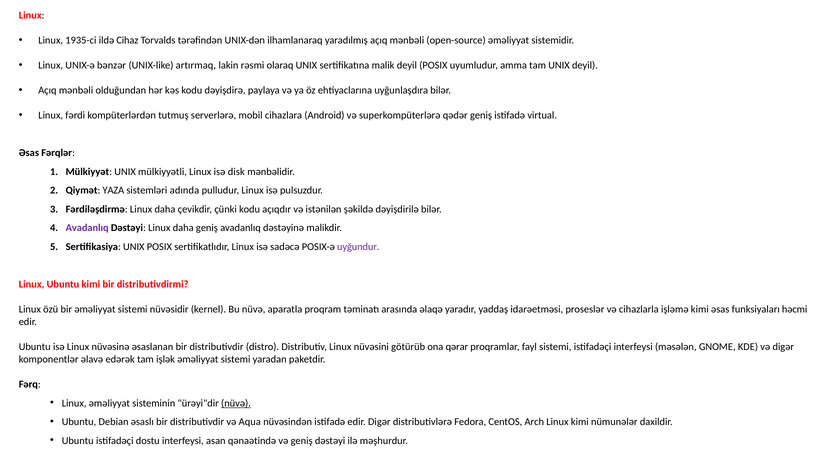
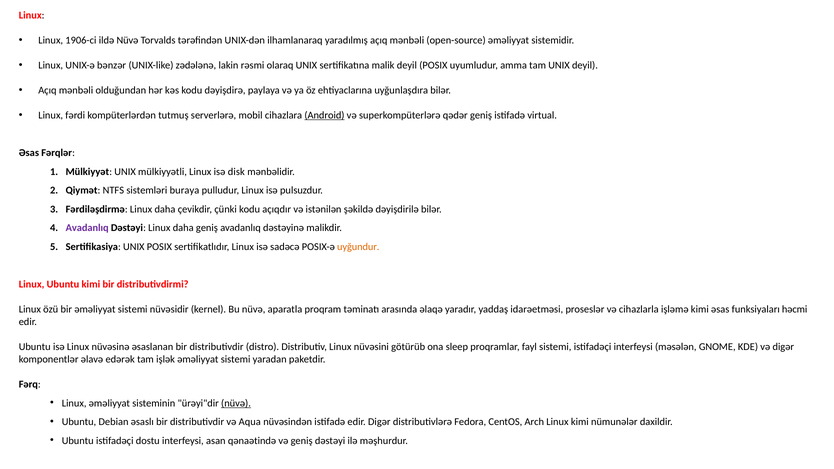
1935-ci: 1935-ci -> 1906-ci (81, 40)
ildə Cihaz: Cihaz -> Nüvə (127, 40)
artırmaq: artırmaq -> zədələnə (196, 65)
Android underline: none -> present (324, 115)
YAZA: YAZA -> NTFS (113, 191)
adında: adında -> buraya (184, 191)
uyğundur colour: purple -> orange (358, 247)
qərar: qərar -> sleep (457, 347)
